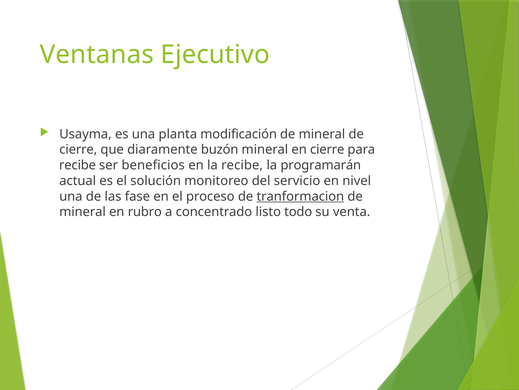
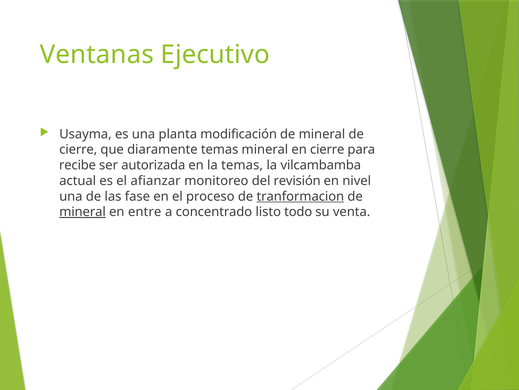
diaramente buzón: buzón -> temas (220, 150)
beneficios: beneficios -> autorizada (153, 165)
la recibe: recibe -> temas (242, 165)
programarán: programarán -> vilcambamba (321, 165)
solución: solución -> afianzar (156, 181)
servicio: servicio -> revisión (297, 181)
mineral underline: none -> present (83, 212)
rubro: rubro -> entre (145, 212)
